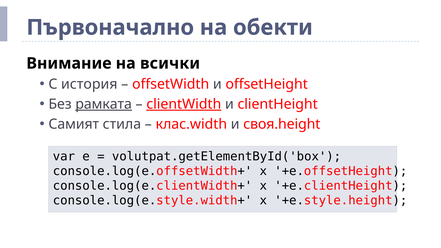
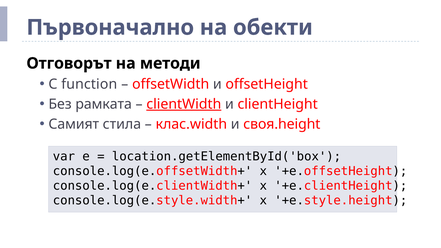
Внимание: Внимание -> Отговорът (69, 63)
всички: всички -> методи (170, 63)
история: история -> function (89, 84)
рамката underline: present -> none (104, 104)
volutpat.getElementById('box: volutpat.getElementById('box -> location.getElementById('box (227, 156)
